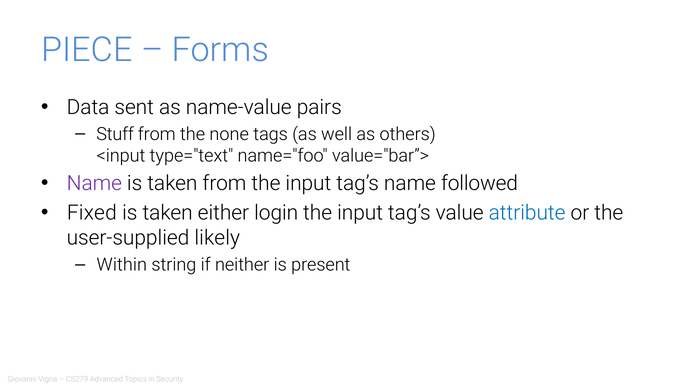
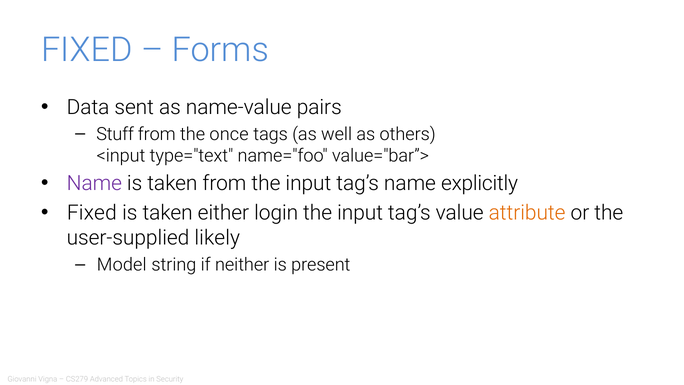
PIECE: PIECE -> FIXED (87, 50)
none: none -> once (229, 134)
followed: followed -> explicitly (479, 183)
attribute colour: blue -> orange (527, 213)
Within: Within -> Model (122, 264)
